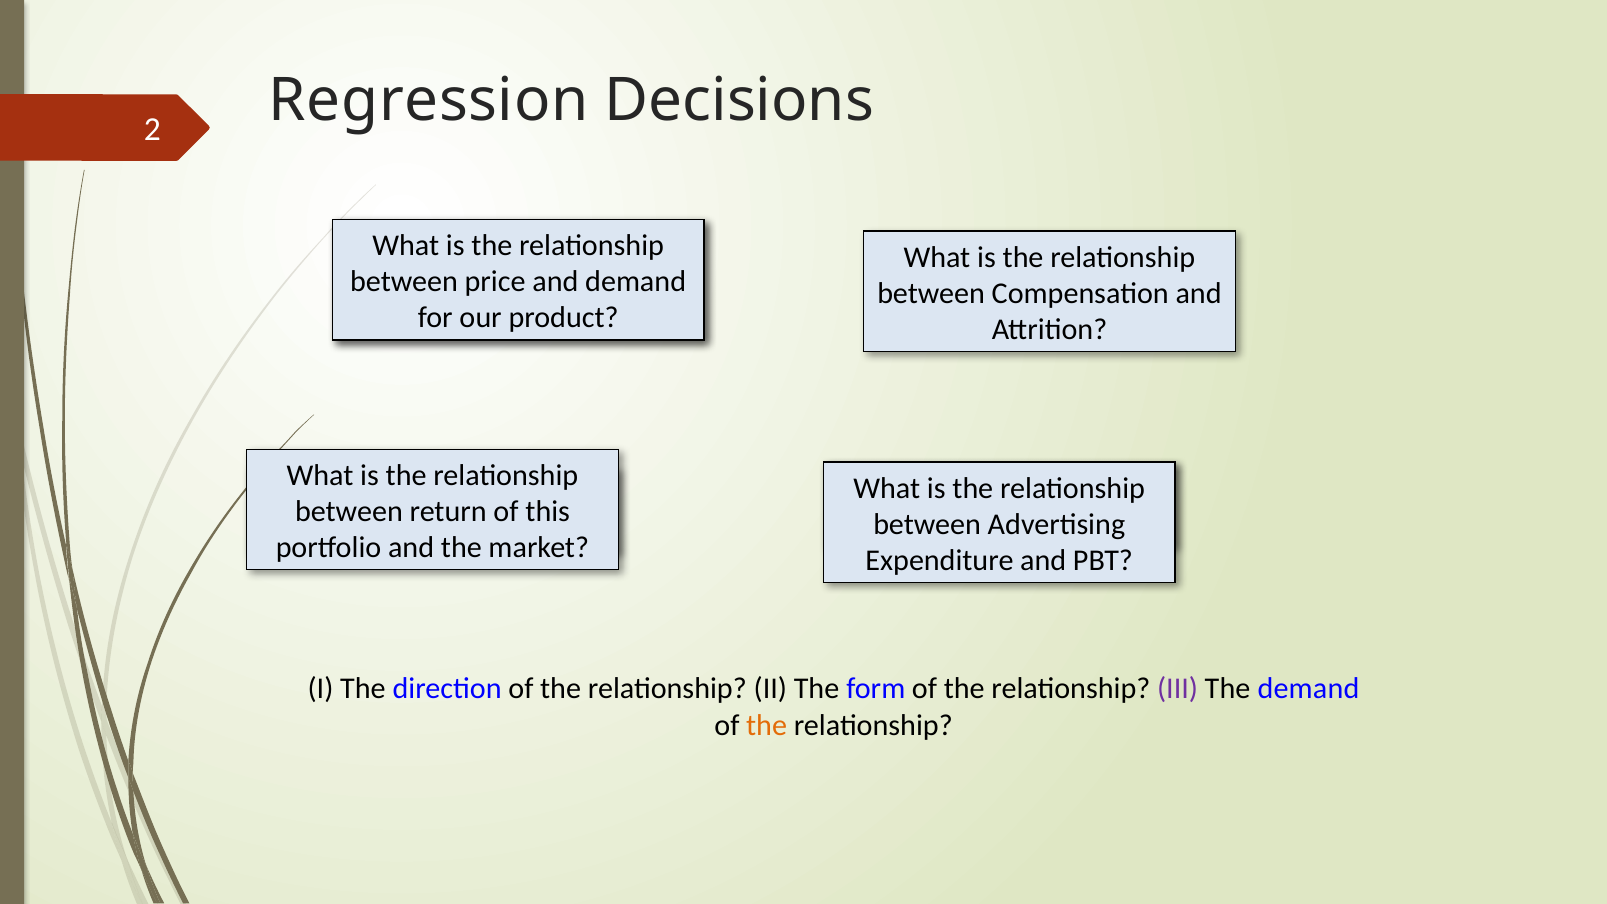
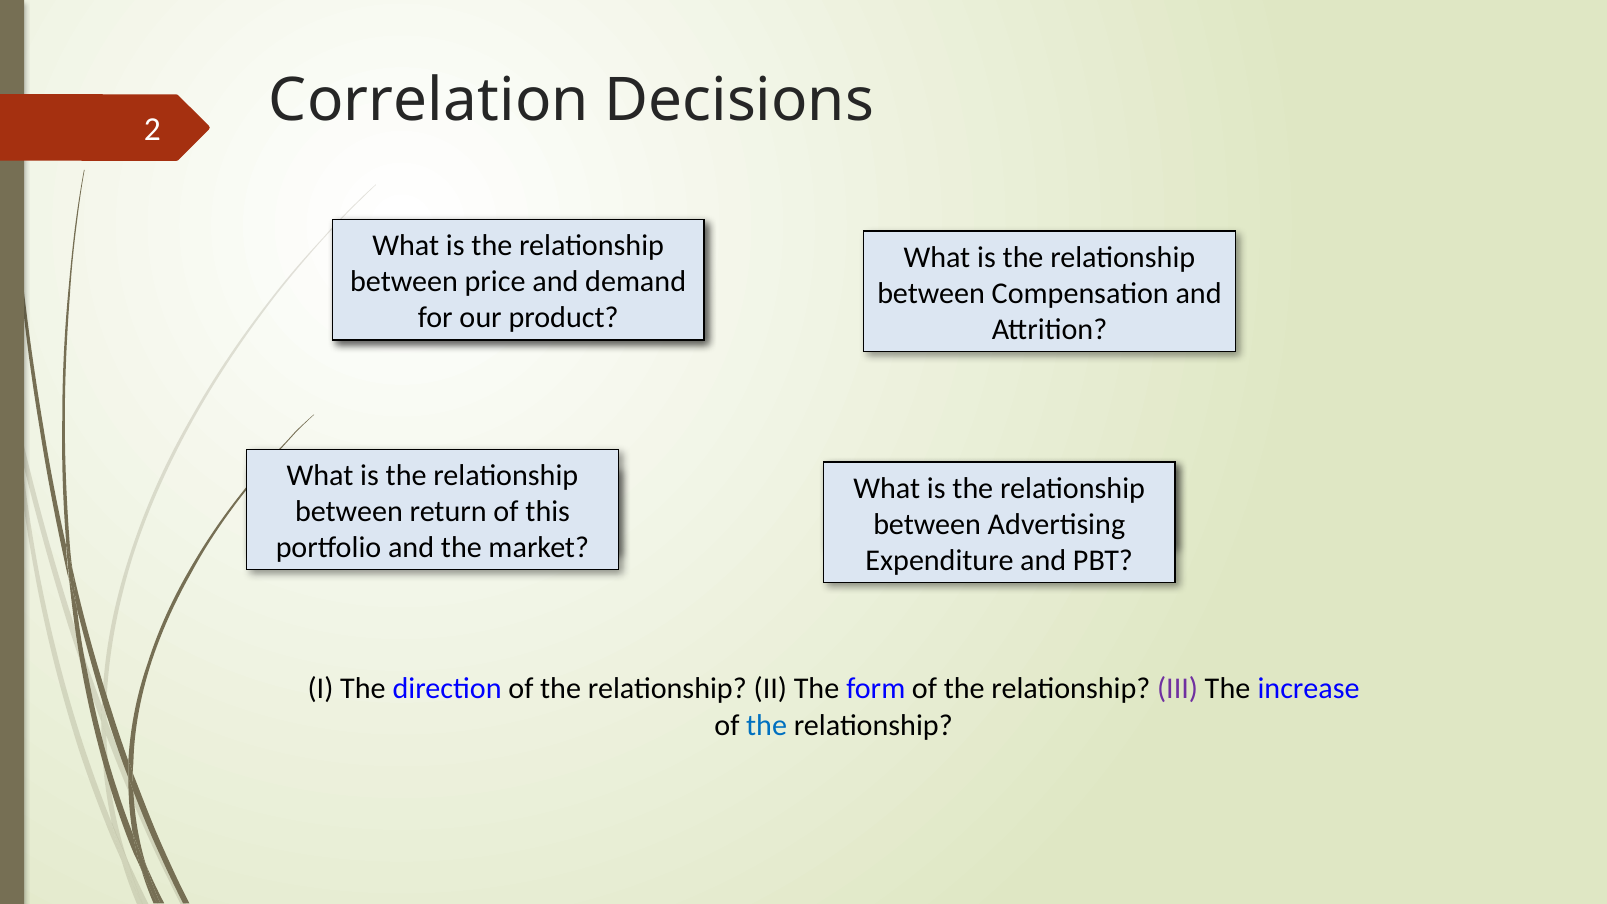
Regression: Regression -> Correlation (429, 100)
The demand: demand -> increase (1309, 689)
the colour: orange -> blue (767, 725)
